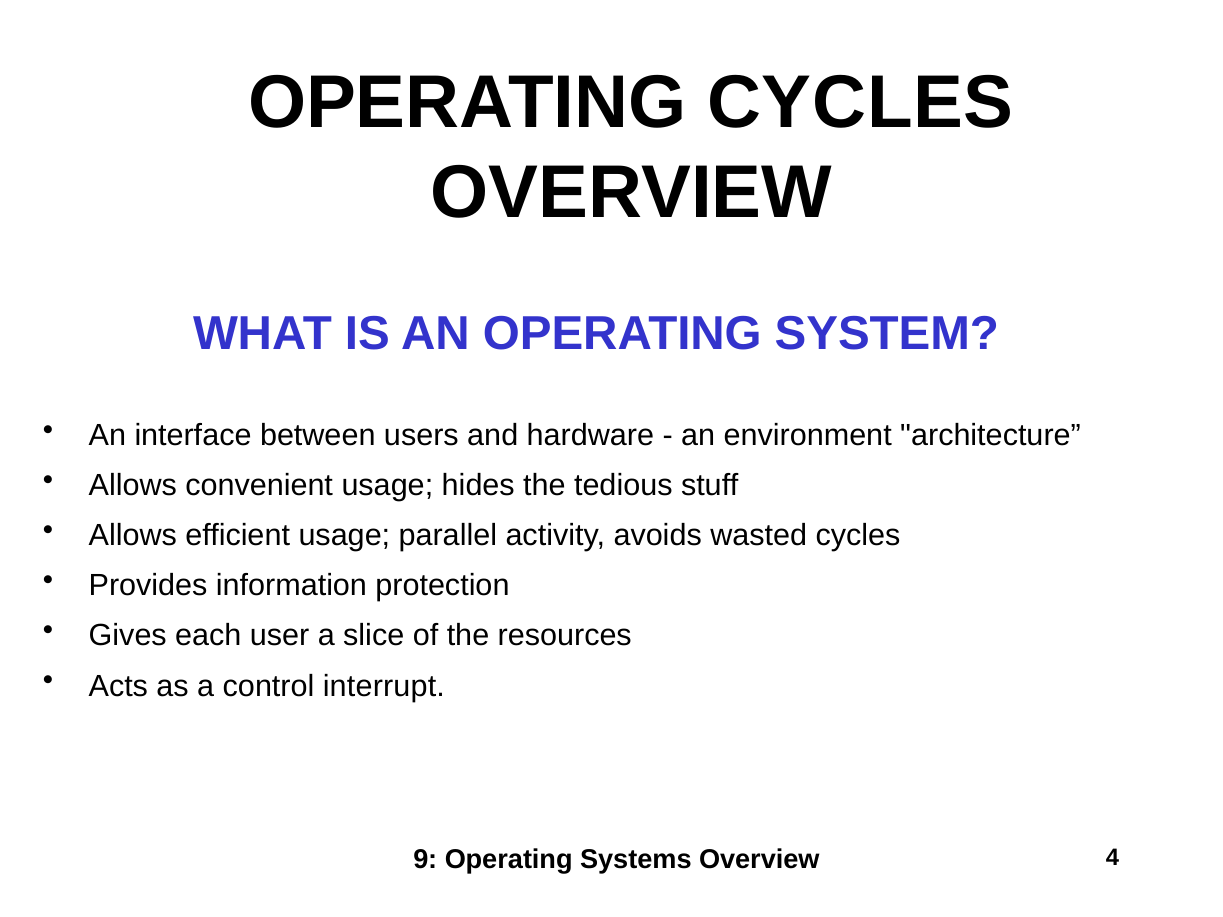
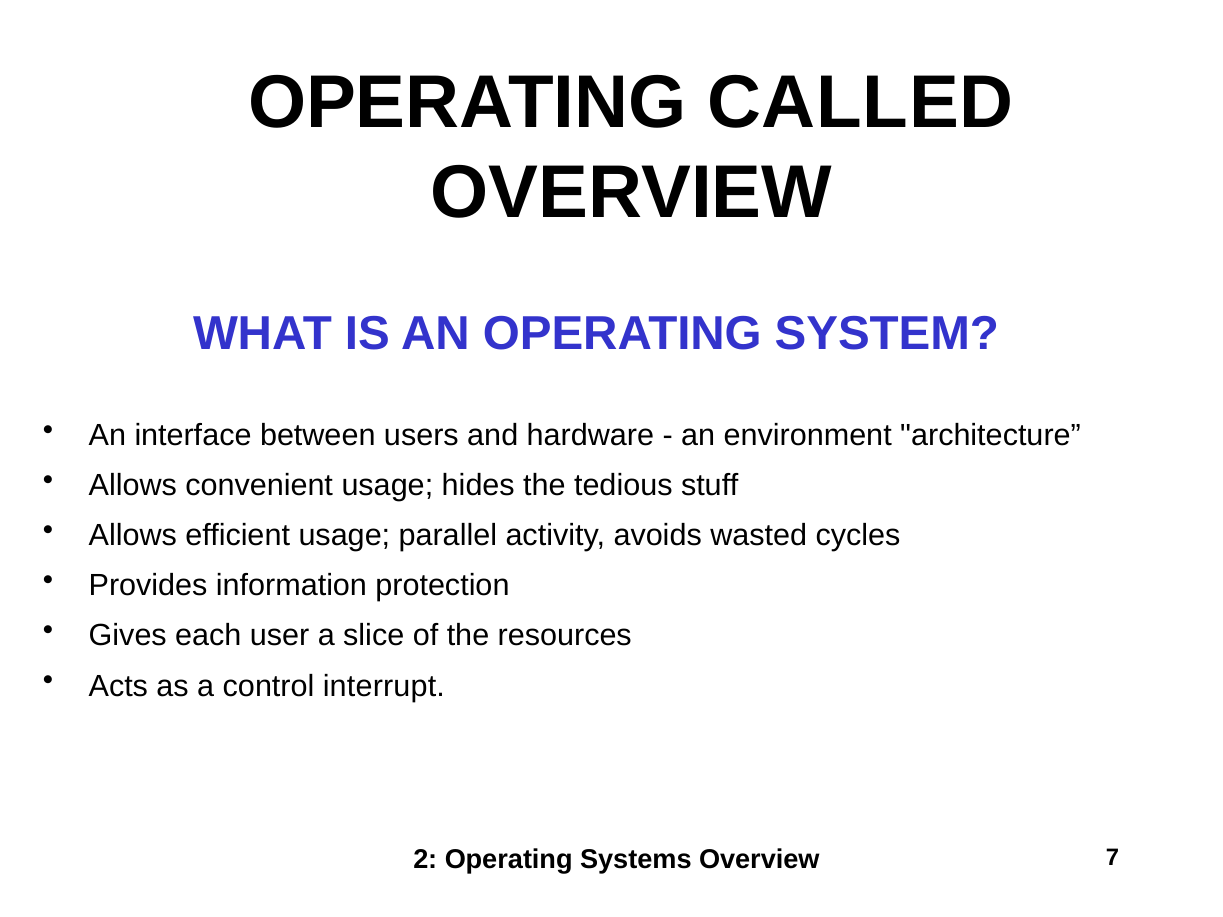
OPERATING CYCLES: CYCLES -> CALLED (860, 103)
9: 9 -> 2 (425, 860)
4: 4 -> 7 (1112, 858)
